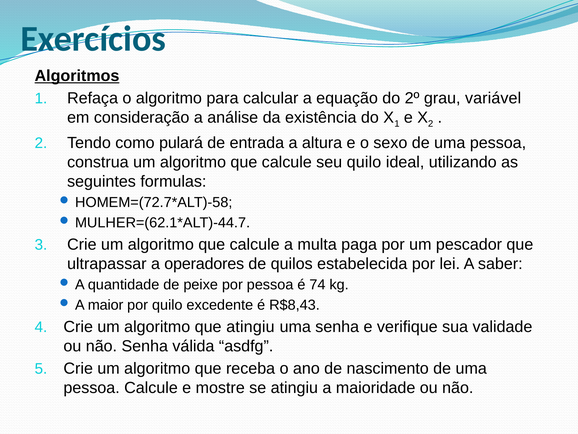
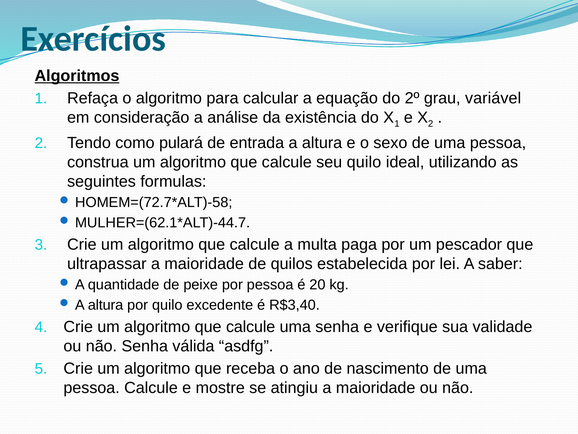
ultrapassar a operadores: operadores -> maioridade (204, 263)
74: 74 -> 20 (317, 285)
maior: maior -> altura (106, 305)
R$8,43: R$8,43 -> R$3,40 (294, 305)
atingiu: atingiu -> calcule (251, 326)
